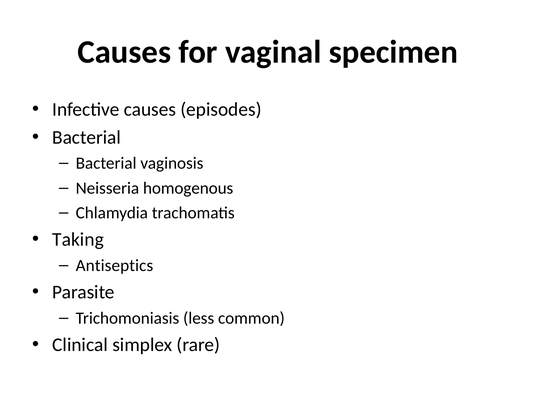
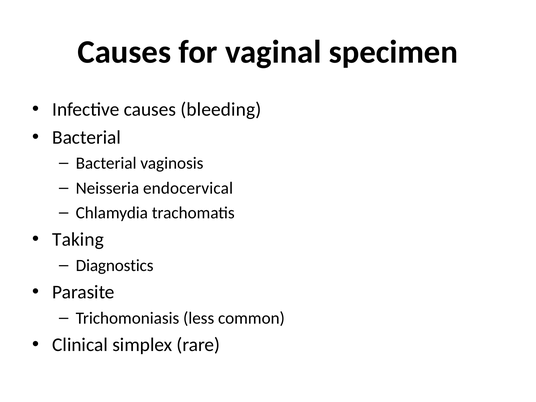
episodes: episodes -> bleeding (221, 109)
homogenous: homogenous -> endocervical (188, 188)
Antiseptics: Antiseptics -> Diagnostics (115, 265)
